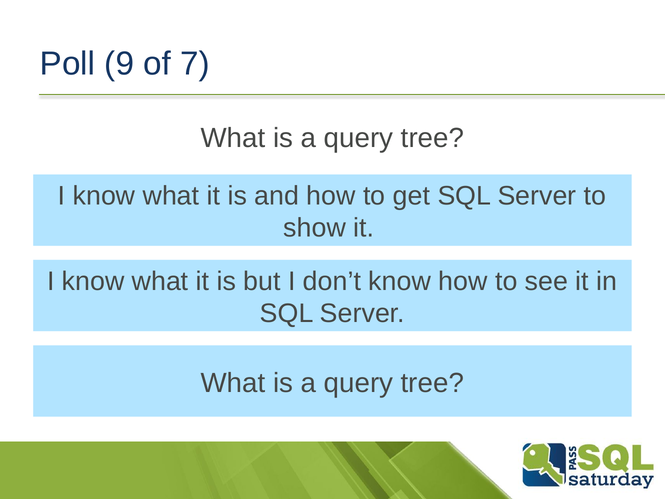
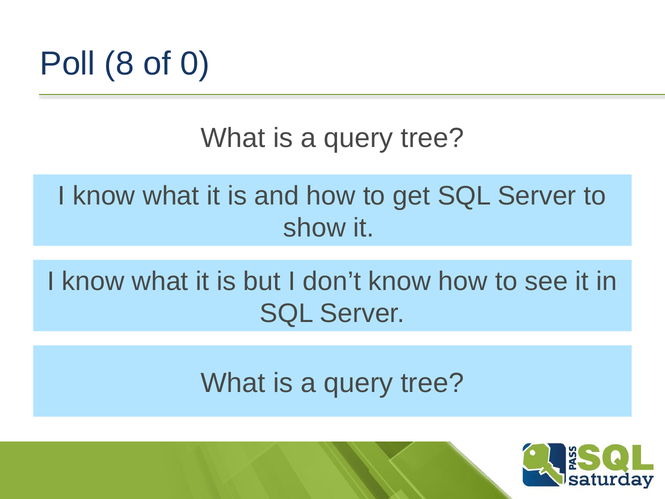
9: 9 -> 8 (119, 64)
7: 7 -> 0 (195, 64)
